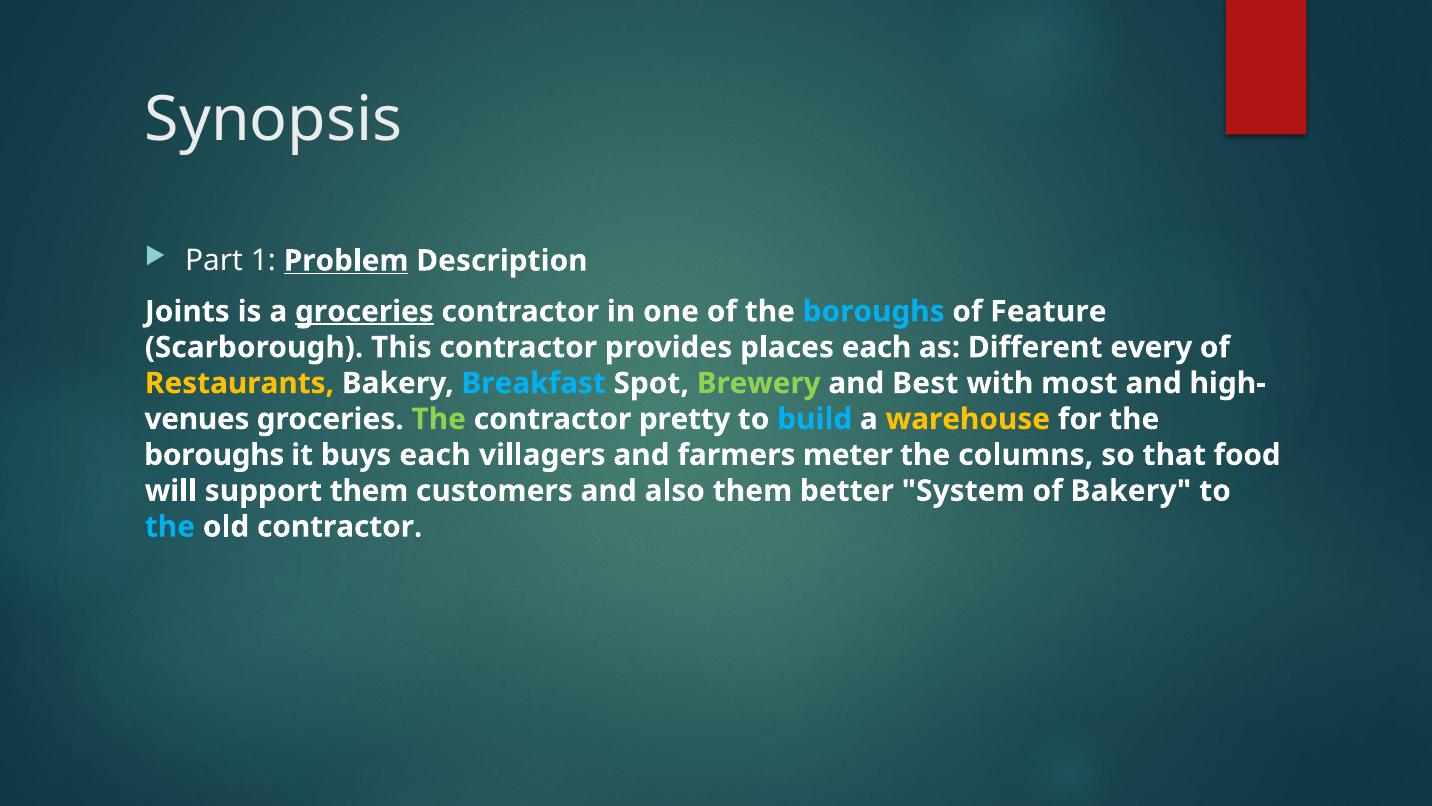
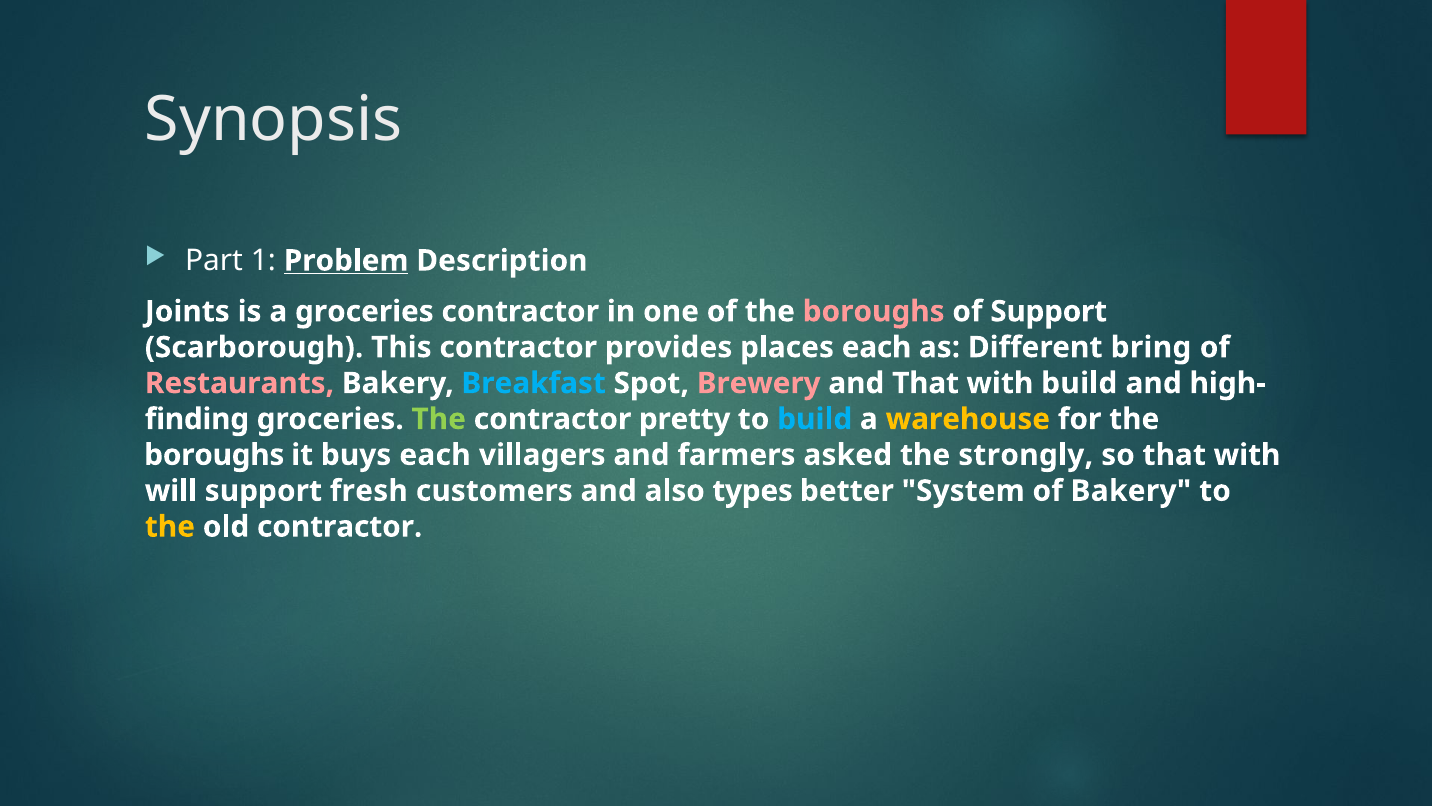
groceries underline: present -> none (364, 311)
boroughs colour: light blue -> pink (874, 311)
of Feature: Feature -> Support (1049, 311)
every: every -> bring (1151, 347)
Restaurants colour: yellow -> pink (239, 383)
Brewery colour: light green -> pink (759, 383)
and Best: Best -> That (926, 383)
with most: most -> build (1079, 383)
venues: venues -> finding (197, 419)
meter: meter -> asked (848, 455)
columns: columns -> strongly (1026, 455)
so that food: food -> with (1247, 455)
support them: them -> fresh (369, 491)
also them: them -> types (753, 491)
the colour: light blue -> yellow (170, 526)
